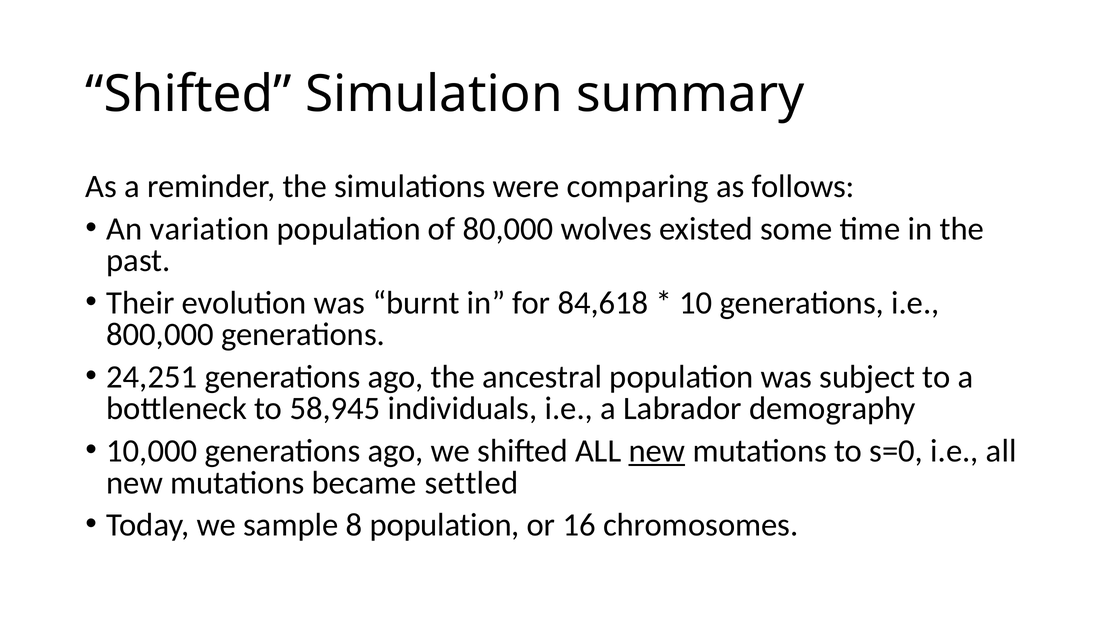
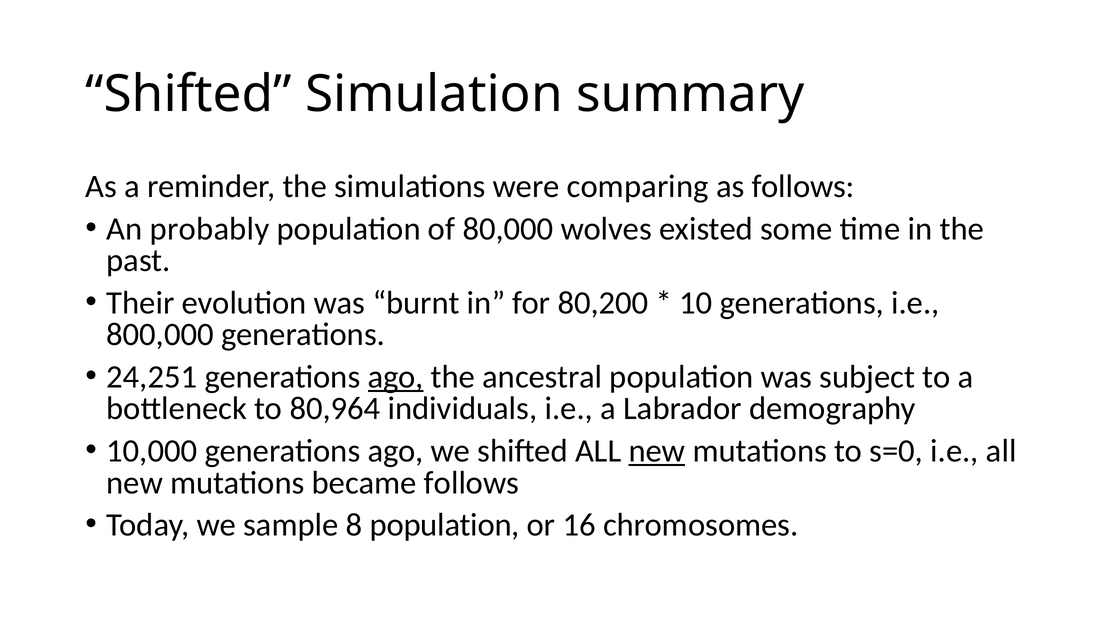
variation: variation -> probably (209, 229)
84,618: 84,618 -> 80,200 (603, 303)
ago underline: none -> present (396, 377)
58,945: 58,945 -> 80,964 (335, 409)
became settled: settled -> follows (472, 483)
